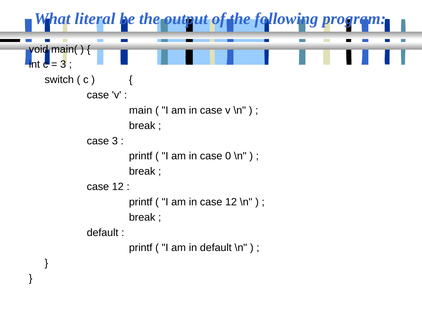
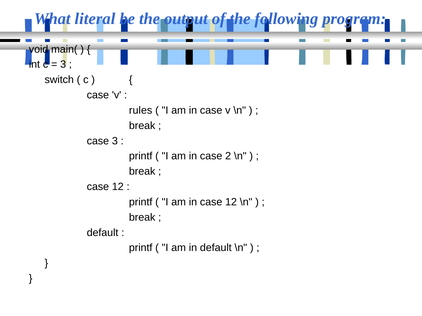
main: main -> rules (141, 111)
0: 0 -> 2 (228, 156)
